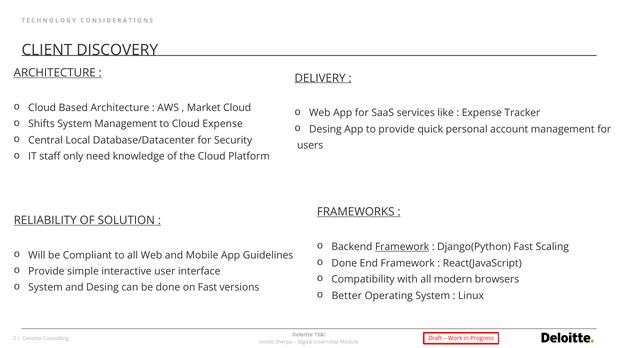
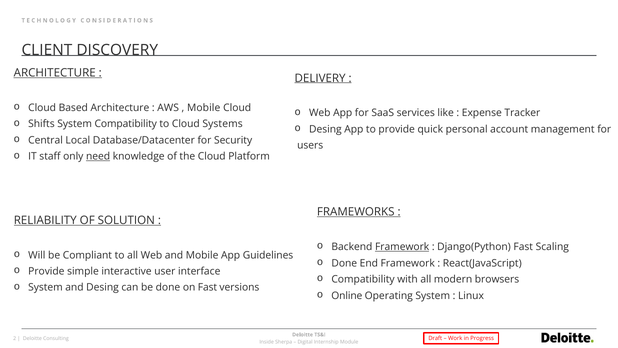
Market: Market -> Mobile (204, 108)
System Management: Management -> Compatibility (126, 124)
Cloud Expense: Expense -> Systems (223, 124)
need underline: none -> present (98, 156)
Better: Better -> Online (347, 295)
